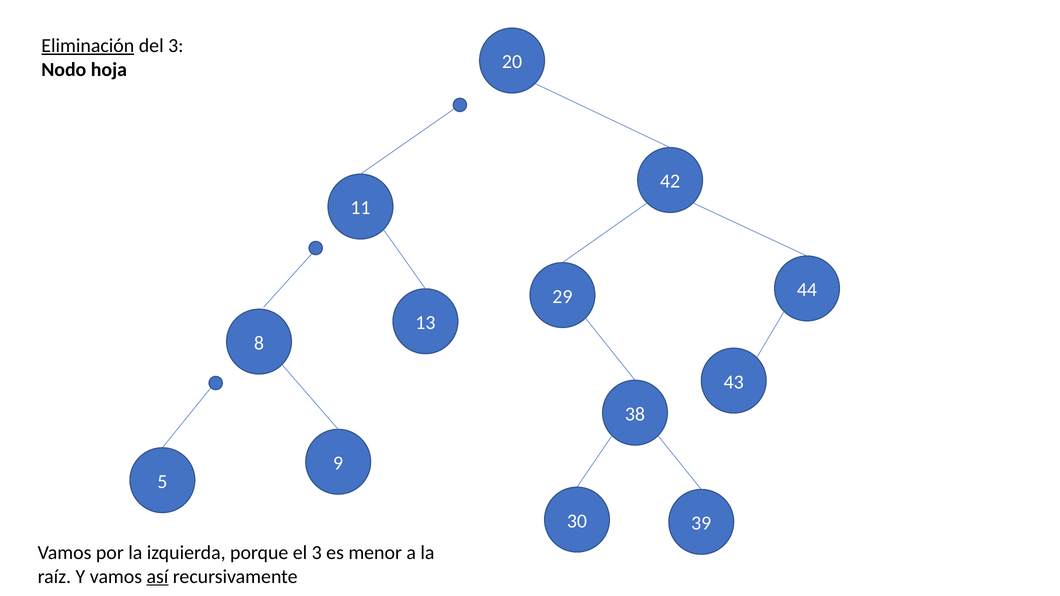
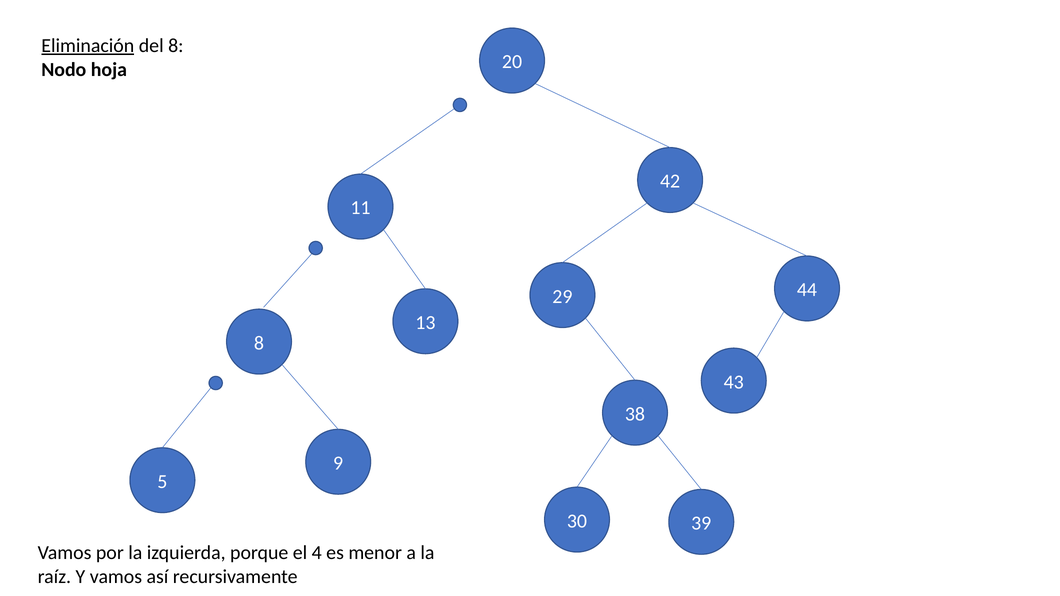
del 3: 3 -> 8 (176, 46)
el 3: 3 -> 4 (317, 553)
así underline: present -> none (157, 577)
